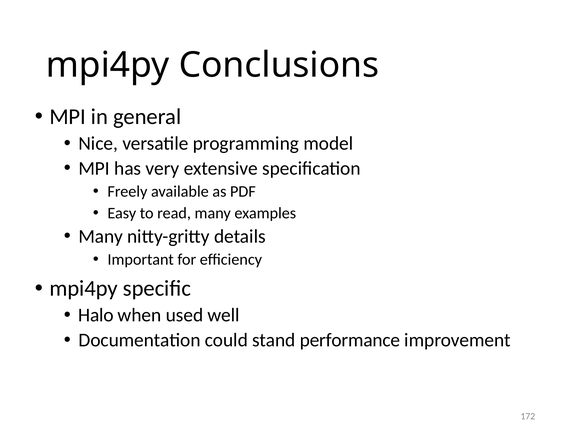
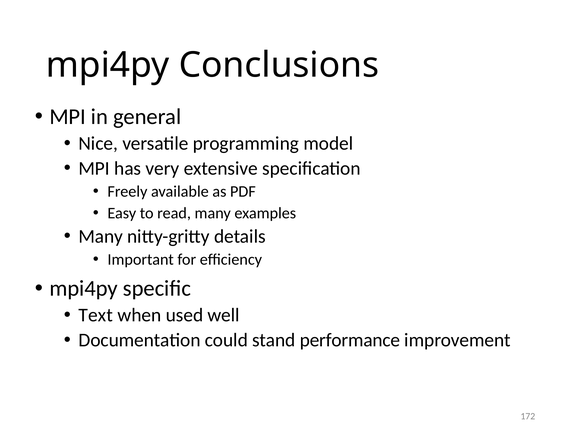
Halo: Halo -> Text (96, 315)
